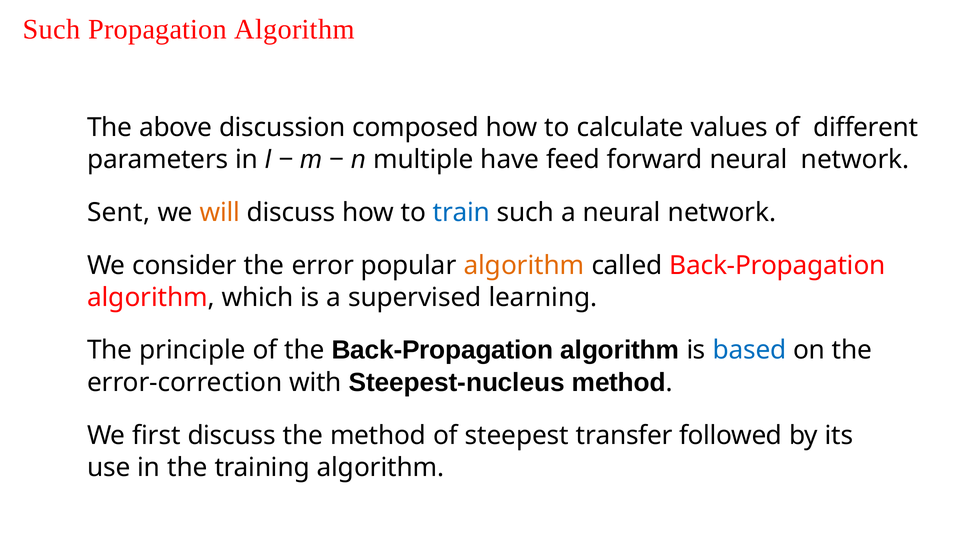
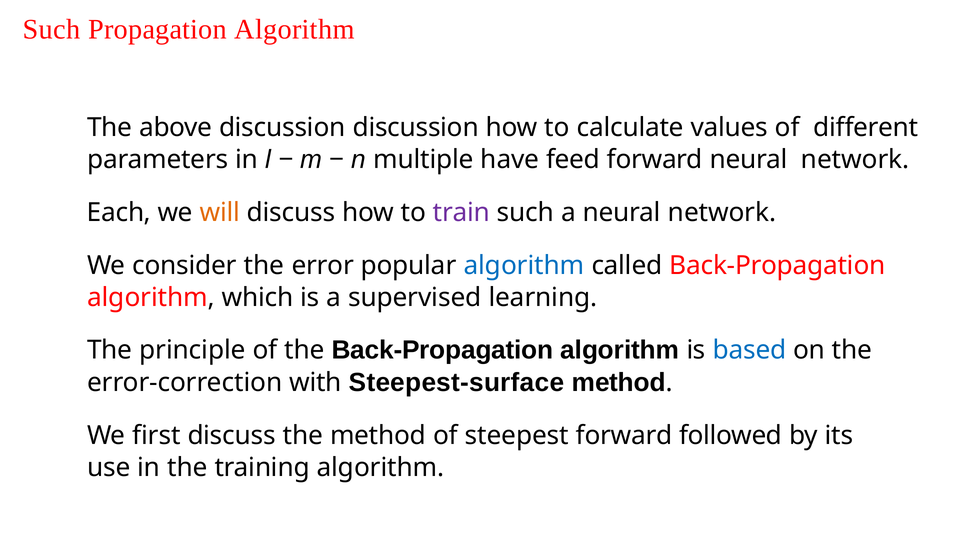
discussion composed: composed -> discussion (416, 127)
Sent: Sent -> Each (119, 212)
train colour: blue -> purple (461, 212)
algorithm colour: orange -> blue (524, 265)
Steepest-nucleus: Steepest-nucleus -> Steepest-surface (457, 382)
steepest transfer: transfer -> forward (624, 435)
